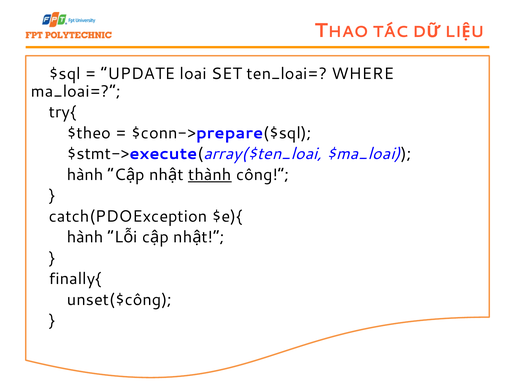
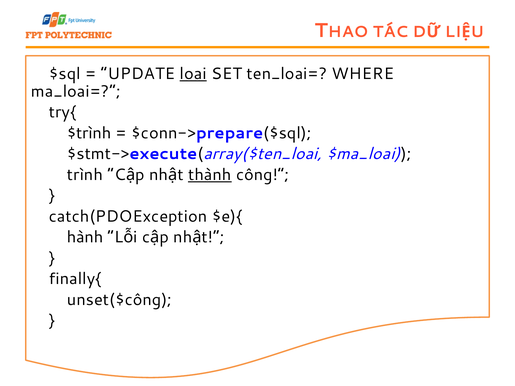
loai underline: none -> present (193, 74)
$theo: $theo -> $trình (89, 133)
hành: hành -> trình (85, 175)
